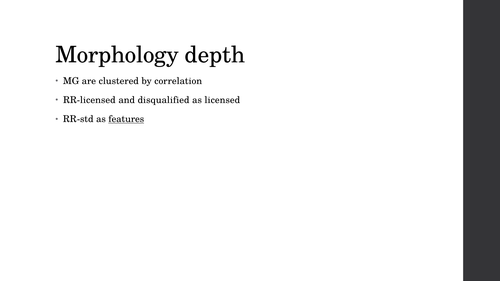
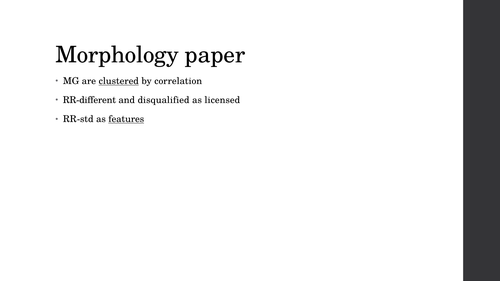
depth: depth -> paper (215, 55)
clustered underline: none -> present (119, 81)
RR-licensed: RR-licensed -> RR-different (89, 100)
